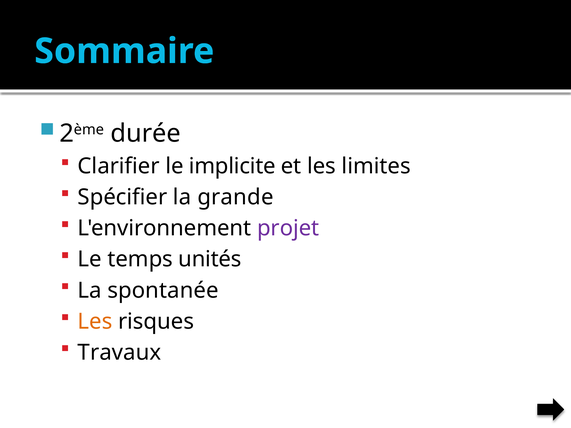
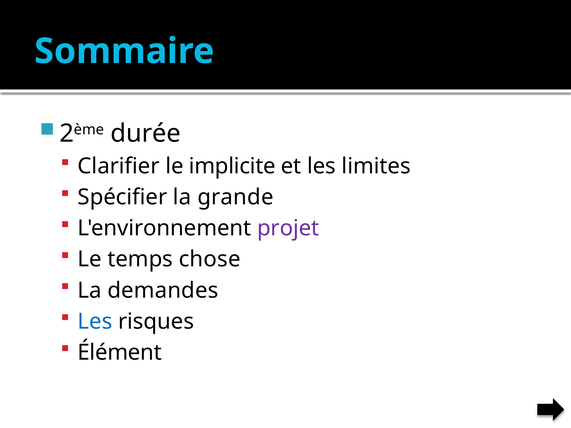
unités: unités -> chose (210, 259)
spontanée: spontanée -> demandes (163, 291)
Les colour: orange -> blue (95, 322)
Travaux: Travaux -> Élément (120, 353)
